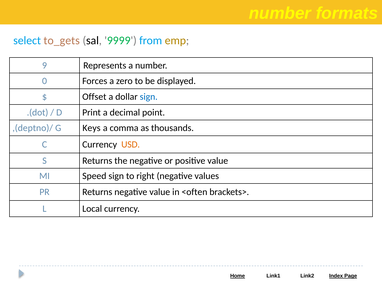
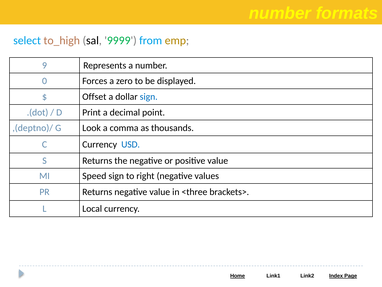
to_gets: to_gets -> to_high (62, 40)
Keys: Keys -> Look (92, 128)
USD colour: orange -> blue (131, 144)
<often: <often -> <three (194, 192)
